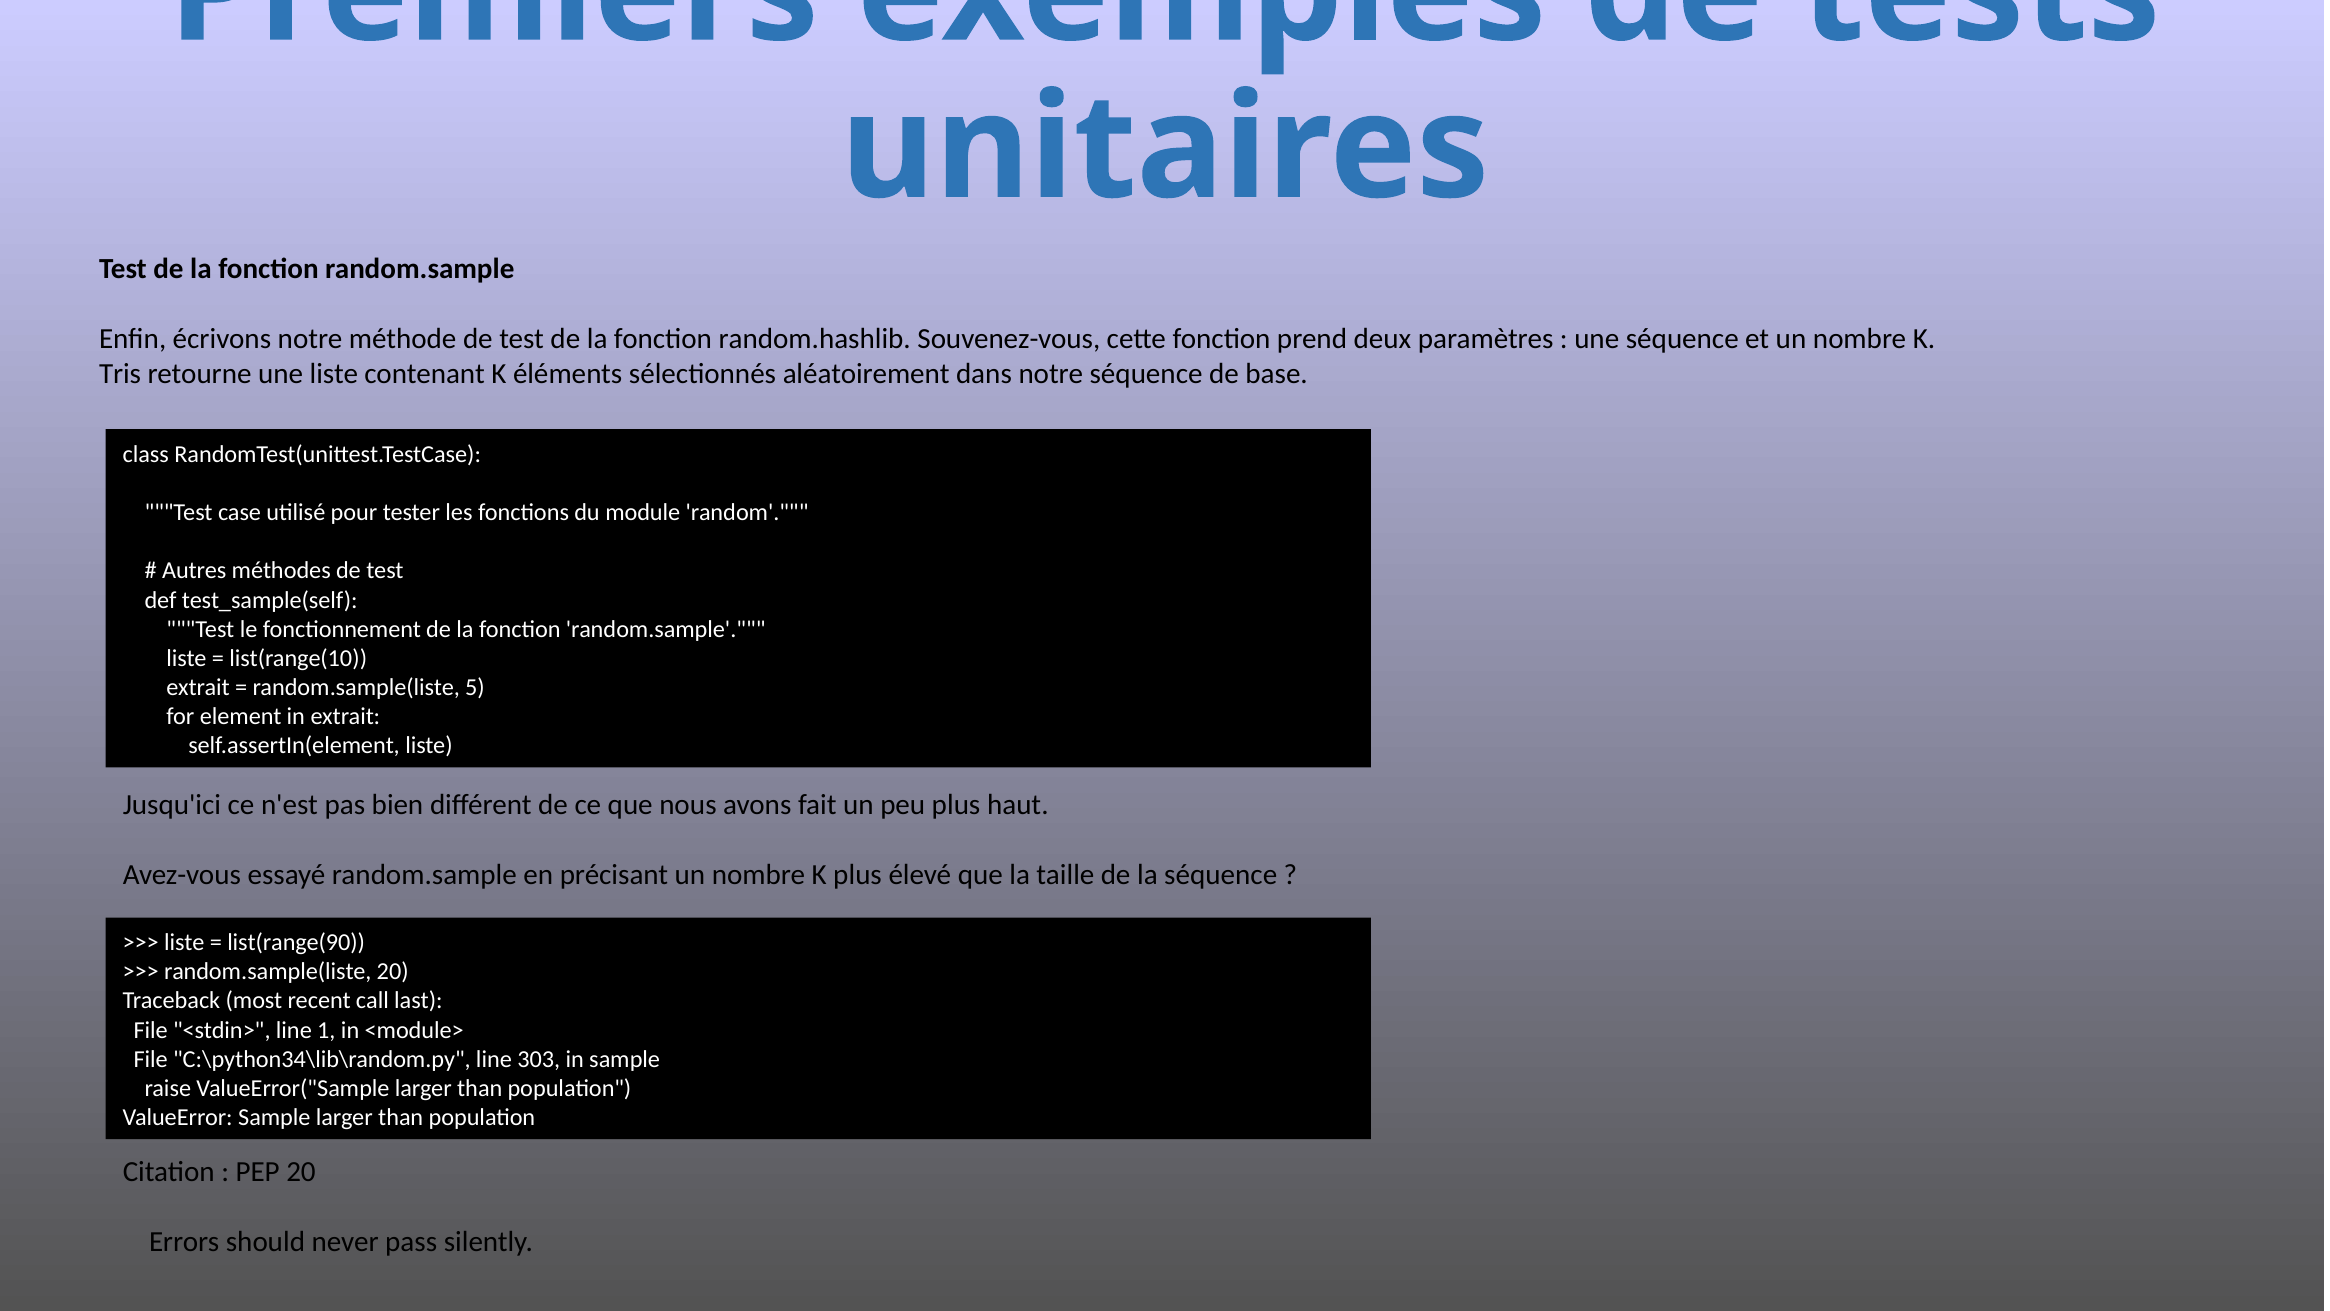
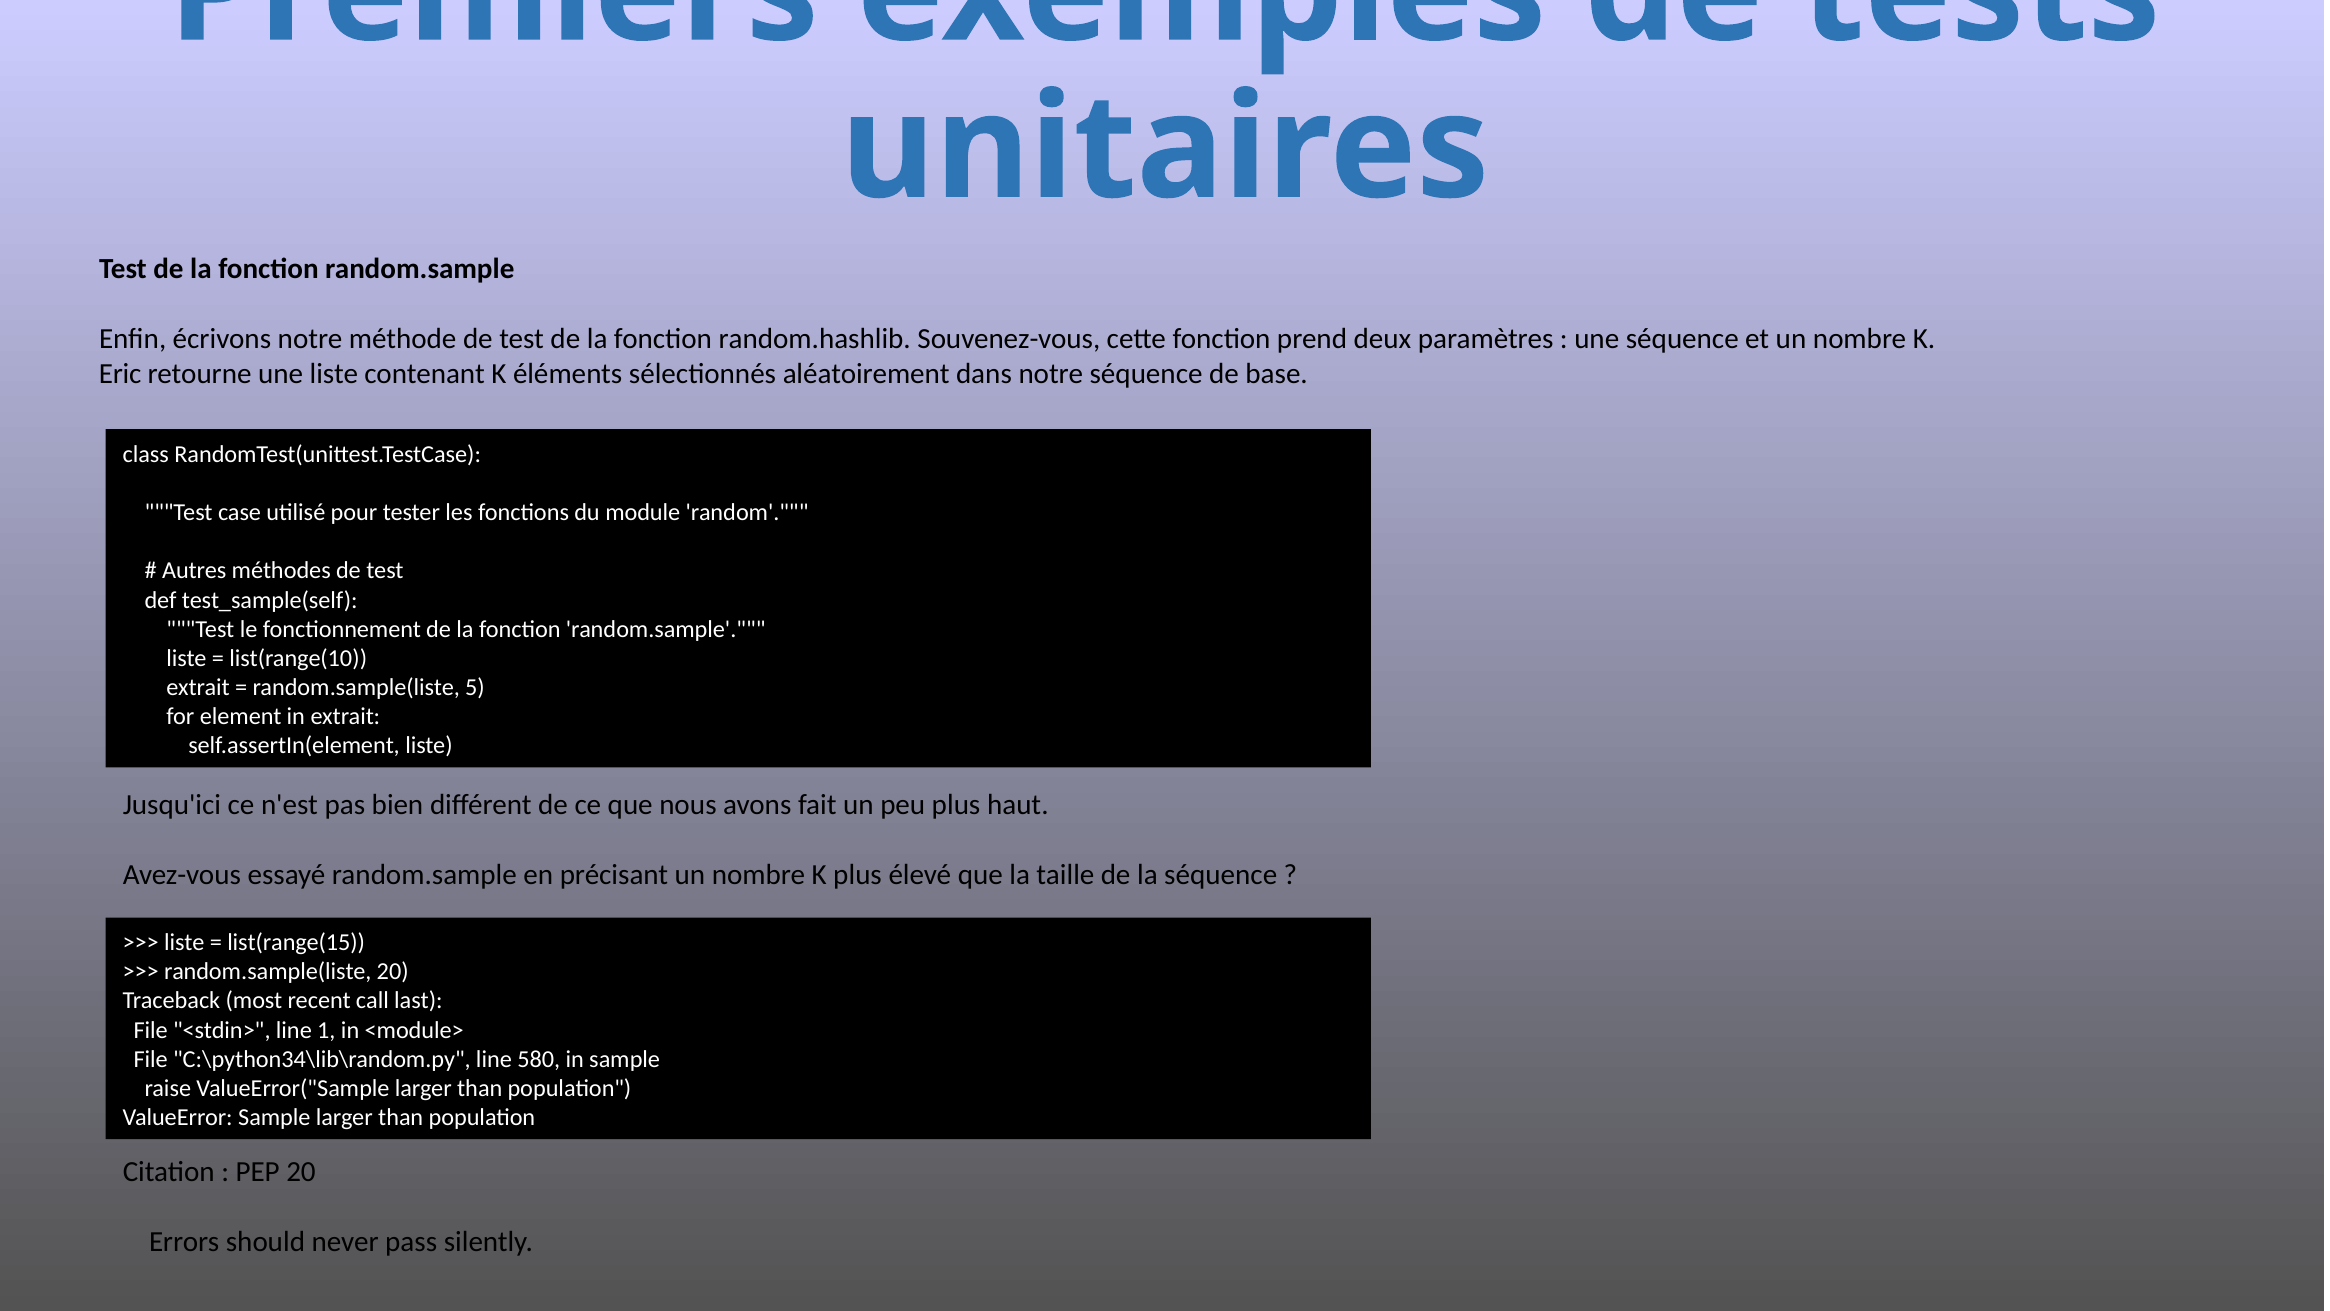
Tris: Tris -> Eric (120, 374)
list(range(90: list(range(90 -> list(range(15 (296, 942)
303: 303 -> 580 (539, 1059)
